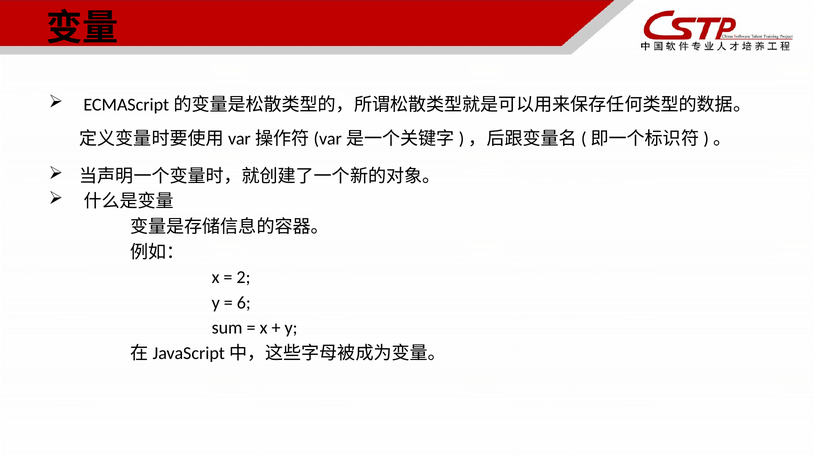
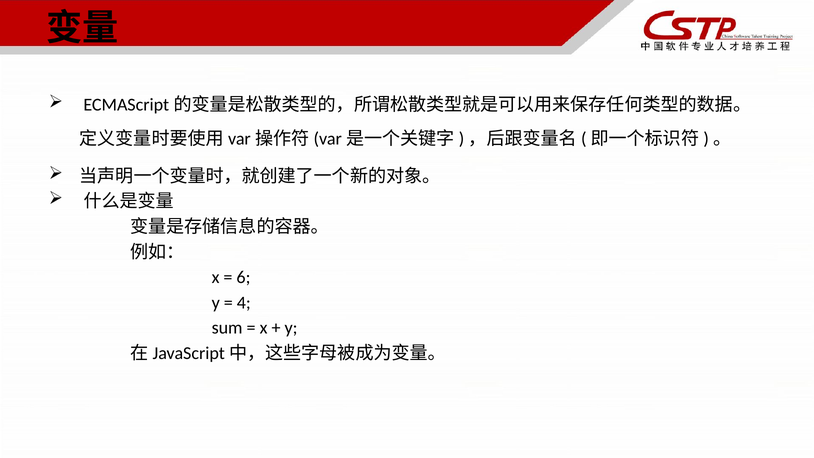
2: 2 -> 6 (243, 277)
6: 6 -> 4 (244, 303)
